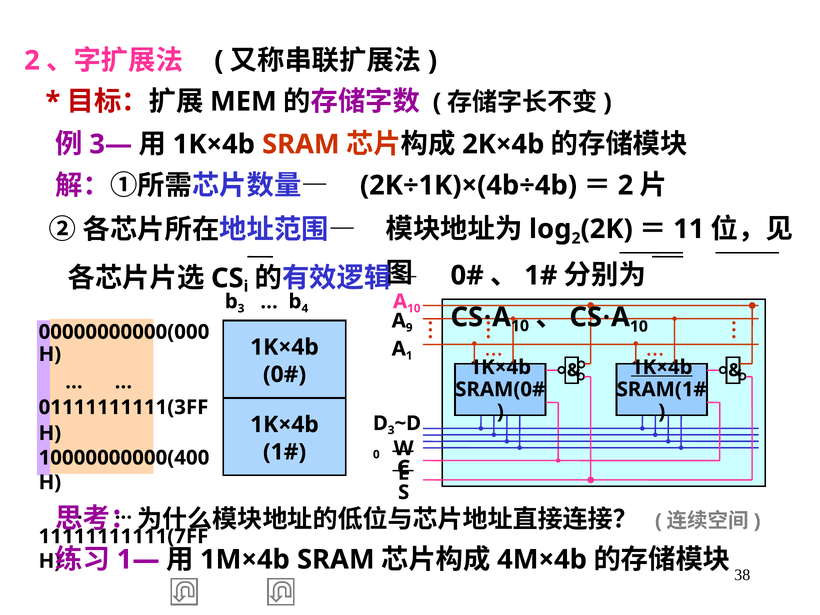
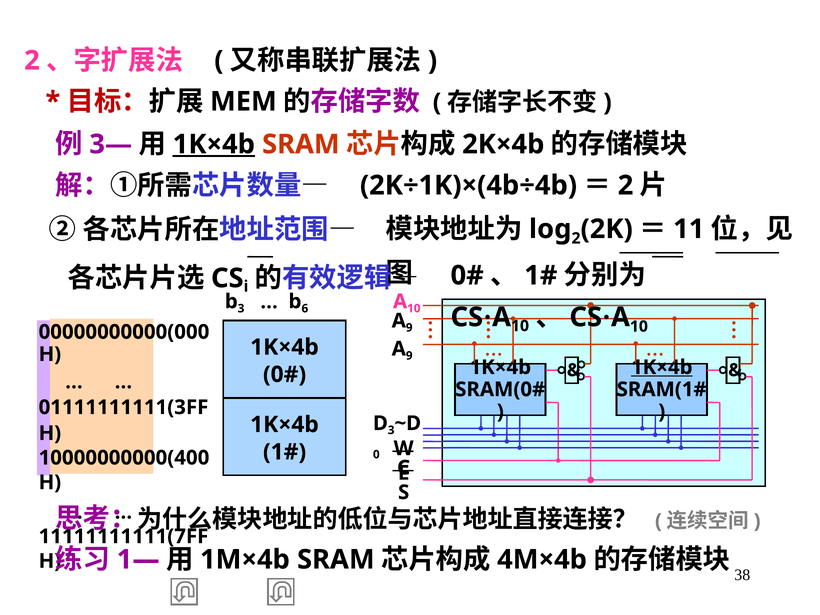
1K×4b underline: none -> present (214, 144)
4: 4 -> 6 (305, 308)
1: 1 -> 9 (409, 356)
